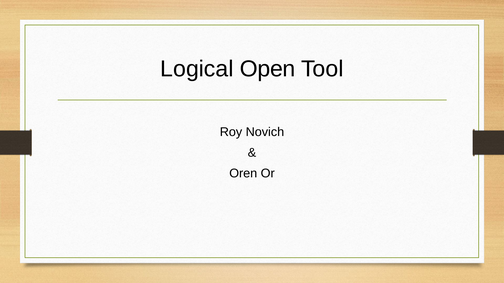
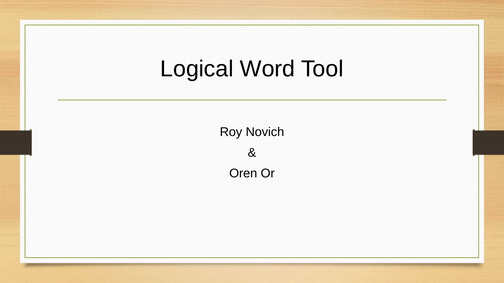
Open: Open -> Word (267, 69)
